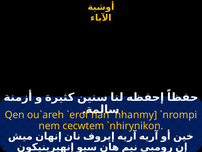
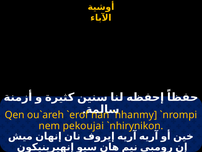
cecwtem: cecwtem -> pekoujai (83, 125)
